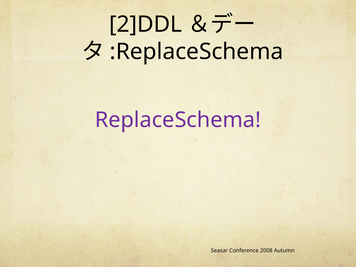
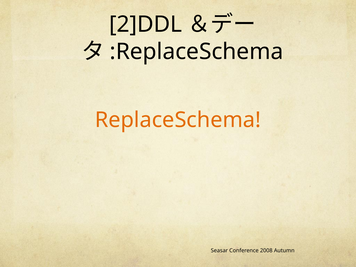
ReplaceSchema colour: purple -> orange (178, 120)
